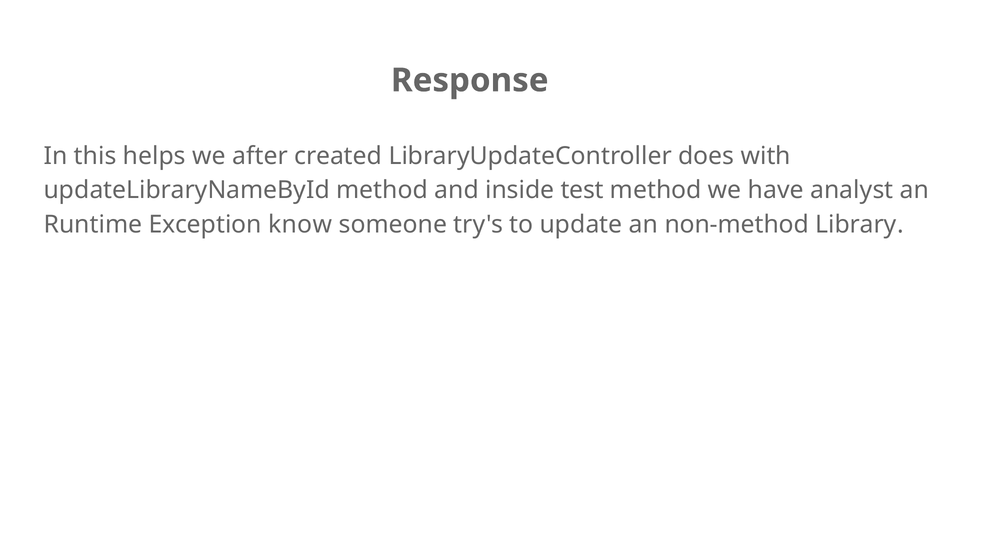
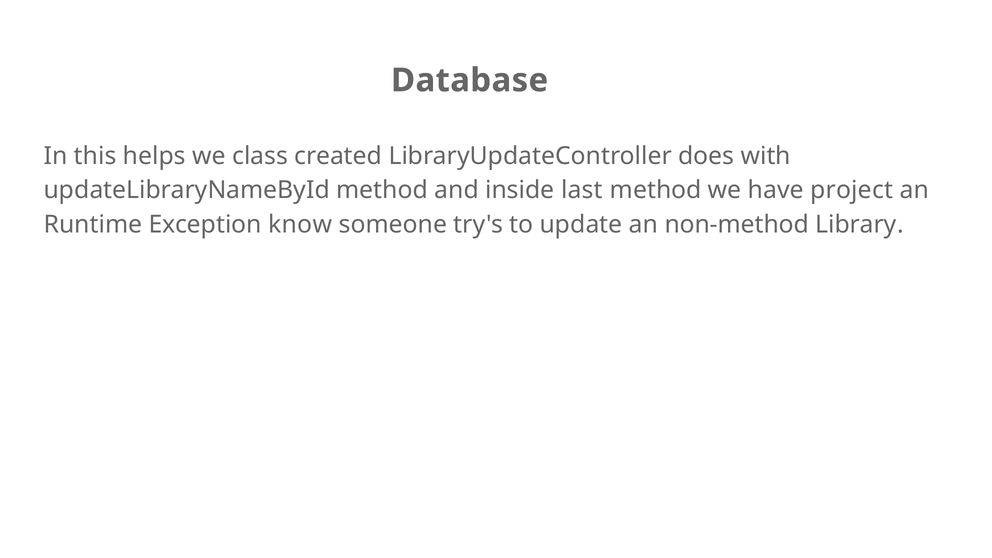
Response: Response -> Database (470, 80)
after: after -> class (260, 156)
test: test -> last (582, 190)
analyst: analyst -> project (852, 190)
